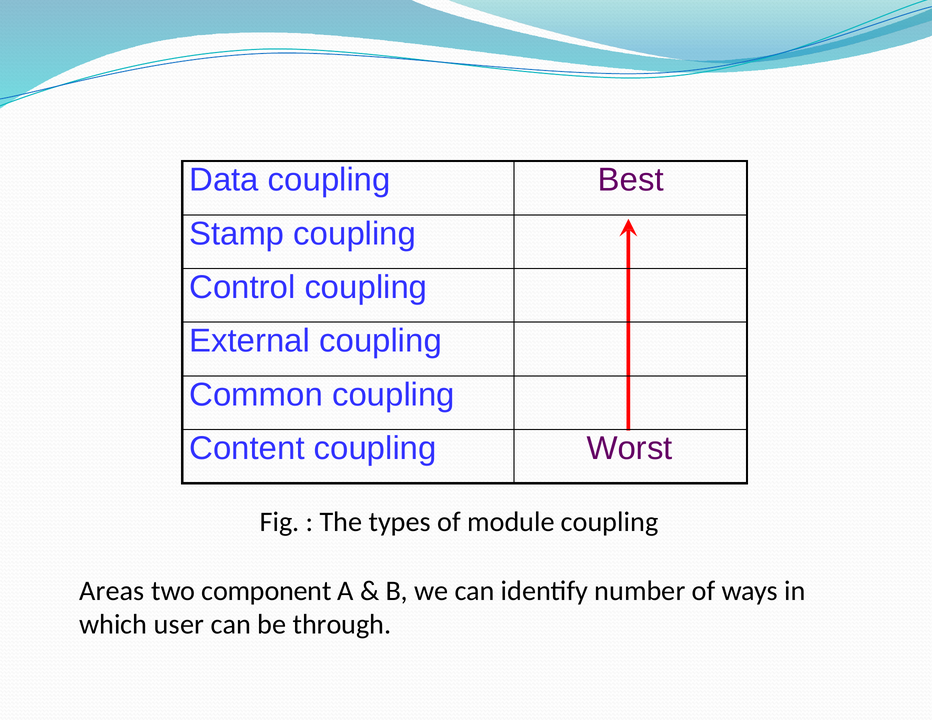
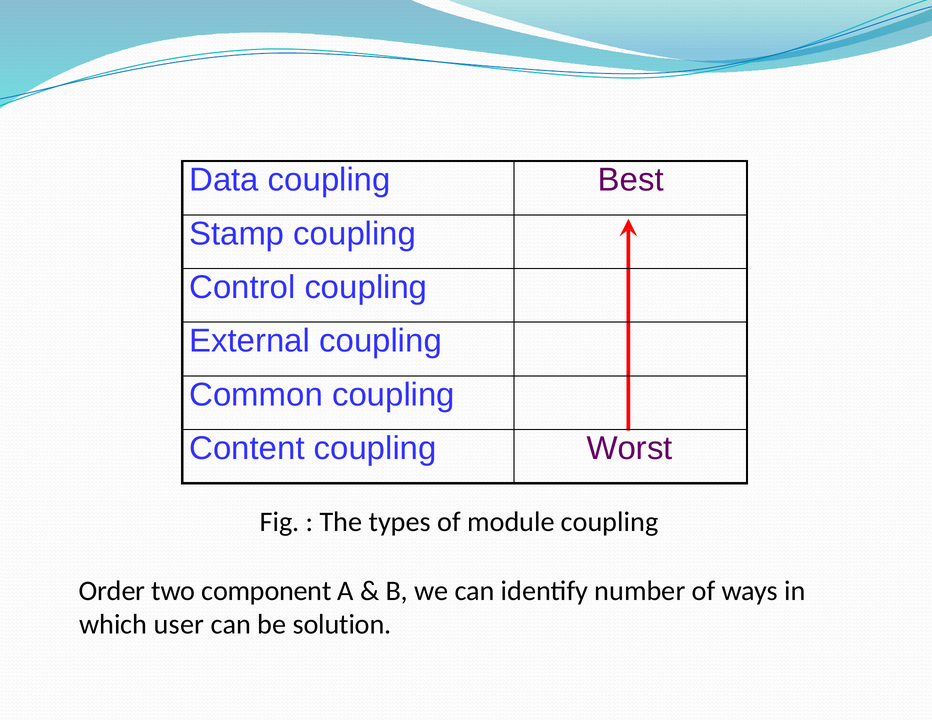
Areas: Areas -> Order (112, 591)
through: through -> solution (342, 625)
